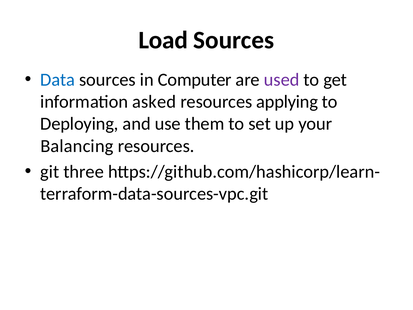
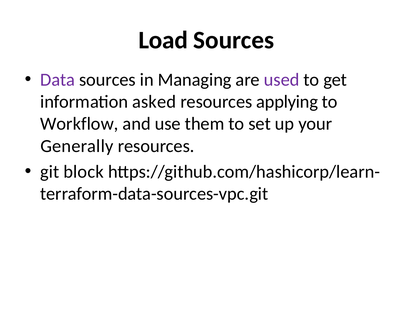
Data colour: blue -> purple (58, 80)
Computer: Computer -> Managing (195, 80)
Deploying: Deploying -> Workflow (79, 124)
Balancing: Balancing -> Generally (77, 146)
three: three -> block (84, 172)
